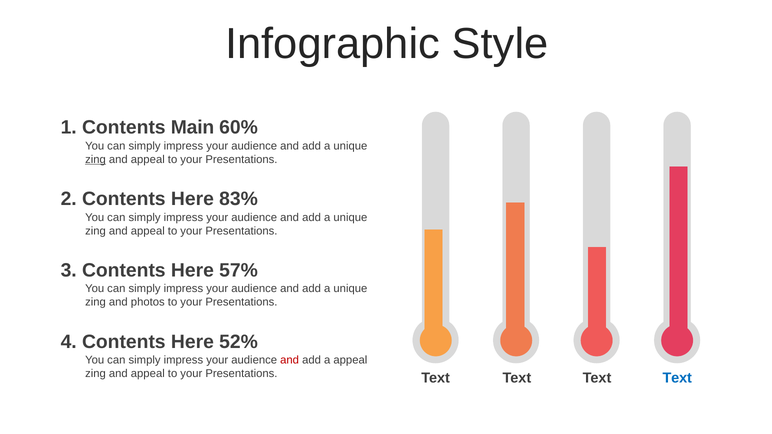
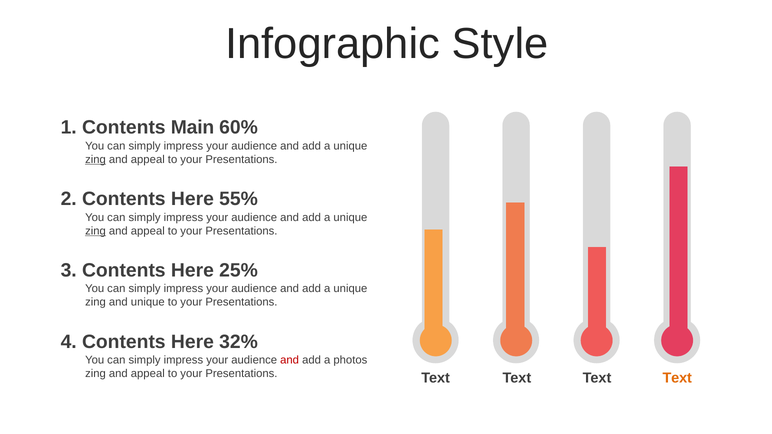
83%: 83% -> 55% (239, 199)
zing underline: none -> present (95, 231)
57%: 57% -> 25% (239, 270)
and photos: photos -> unique (148, 302)
52%: 52% -> 32% (239, 342)
a appeal: appeal -> photos (350, 360)
Text colour: blue -> orange (677, 378)
